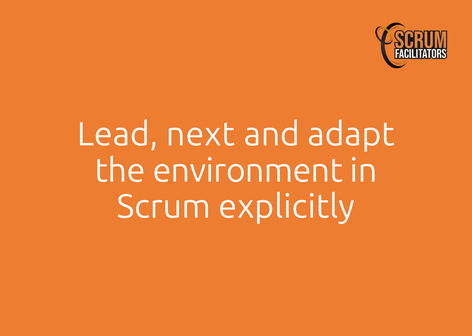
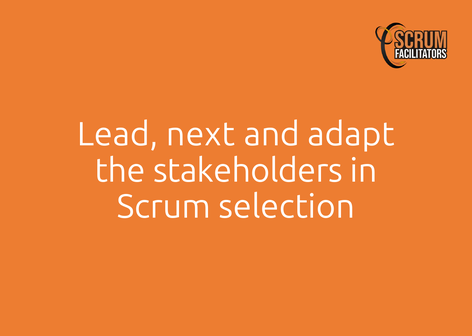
environment: environment -> stakeholders (248, 171)
explicitly: explicitly -> selection (287, 207)
